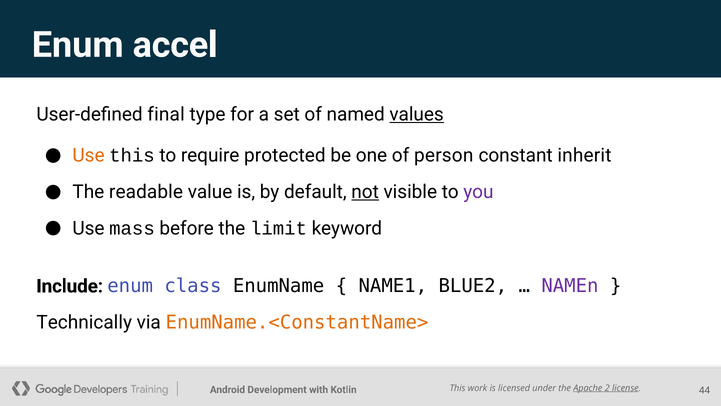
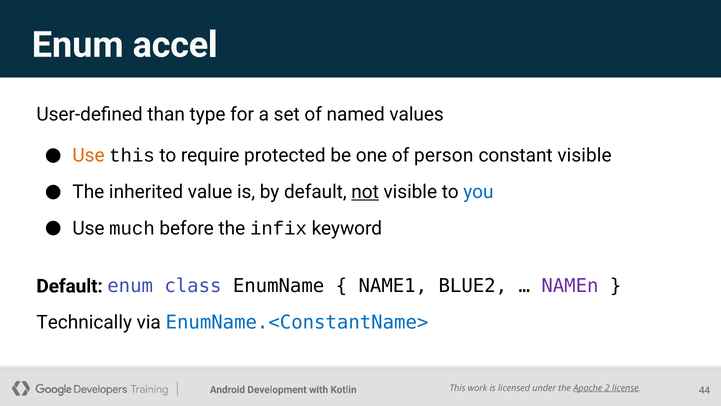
final: final -> than (166, 114)
values underline: present -> none (417, 114)
constant inherit: inherit -> visible (585, 155)
readable: readable -> inherited (146, 192)
you colour: purple -> blue (478, 192)
mass: mass -> much (132, 228)
limit: limit -> infix (279, 228)
Include: Include -> Default (70, 286)
EnumName.<ConstantName> colour: orange -> blue (297, 322)
